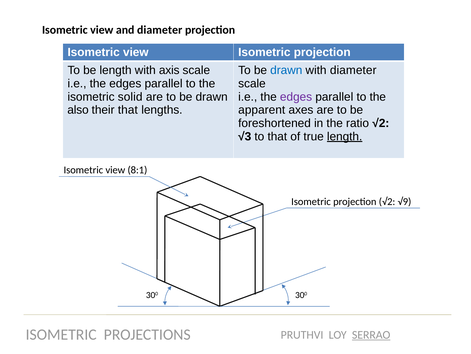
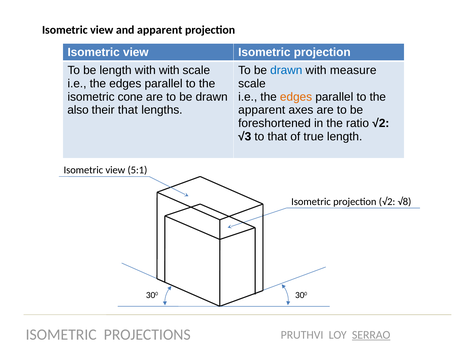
and diameter: diameter -> apparent (160, 30)
with axis: axis -> with (169, 70)
with diameter: diameter -> measure (353, 70)
solid: solid -> cone (130, 97)
edges colour: purple -> orange (296, 97)
length underline: present -> none (345, 136)
8:1: 8:1 -> 5:1 (137, 170)
√9: √9 -> √8 (404, 201)
